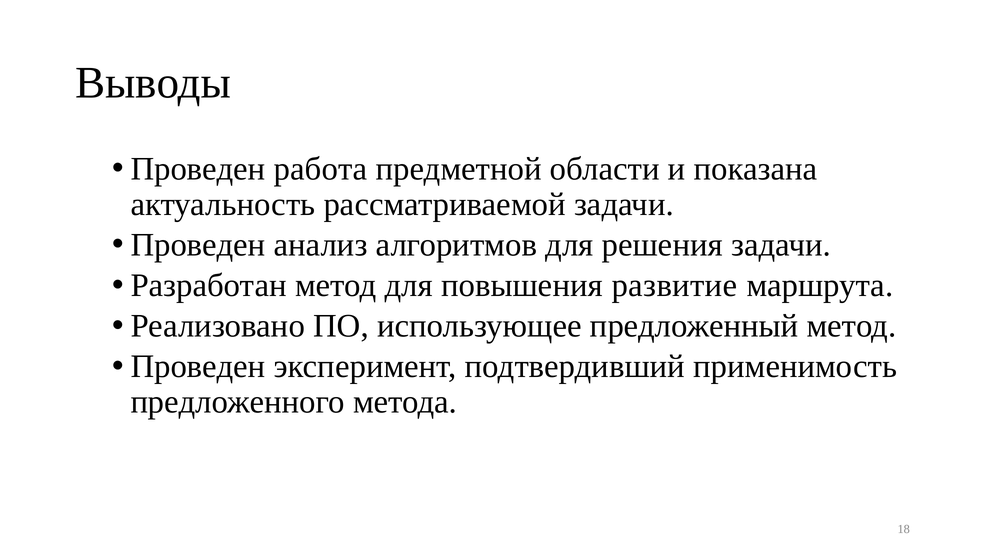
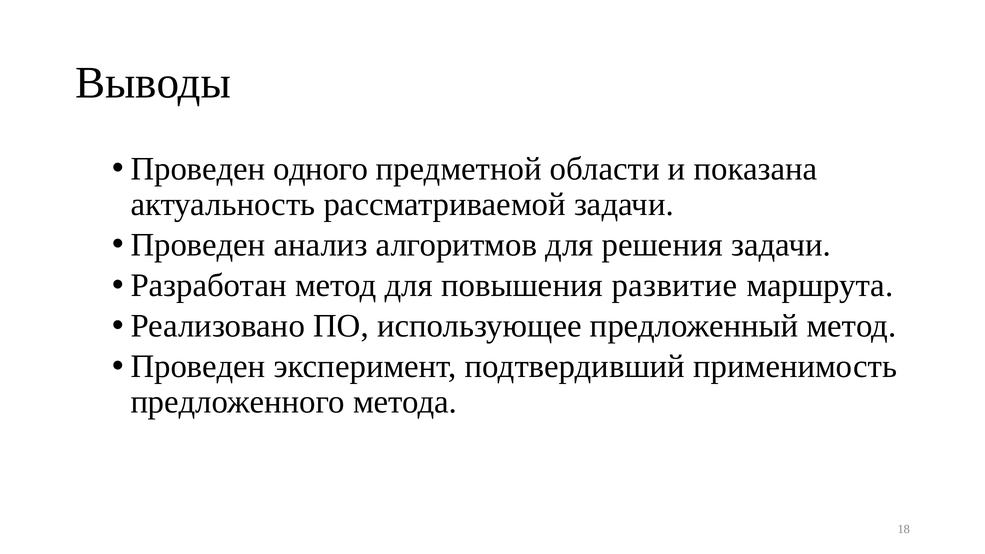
работа: работа -> одного (321, 169)
